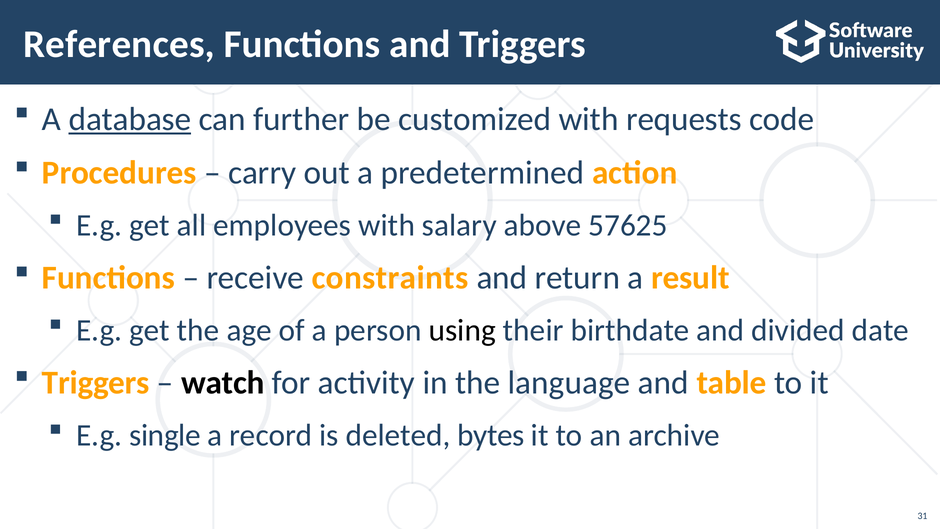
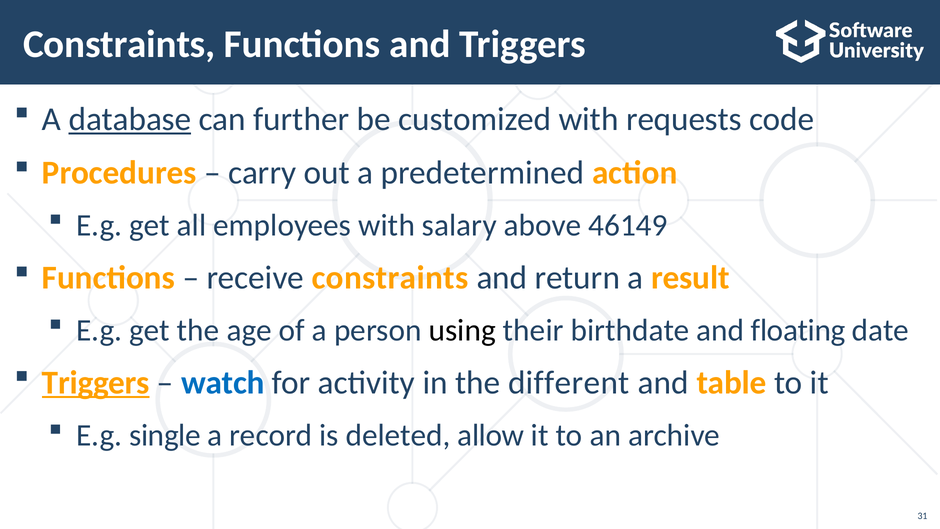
References: References -> Constraints (119, 45)
57625: 57625 -> 46149 (628, 225)
divided: divided -> floating (798, 330)
Triggers underline: none -> present (96, 383)
watch colour: black -> blue (223, 383)
language: language -> different (569, 383)
bytes: bytes -> allow (491, 435)
